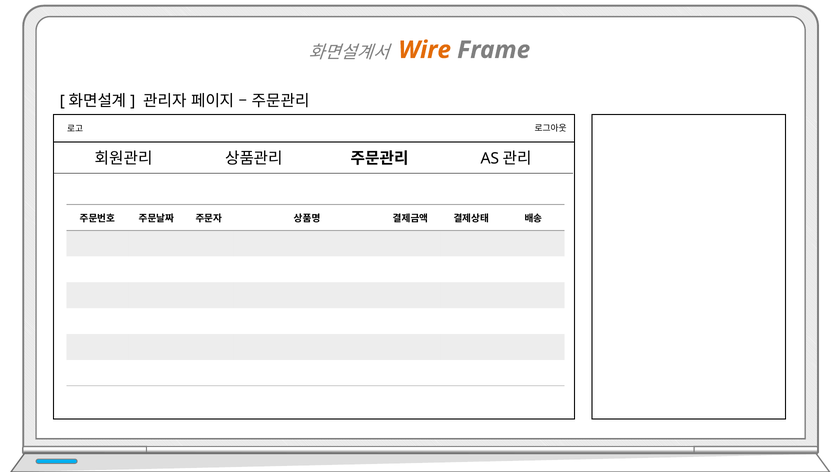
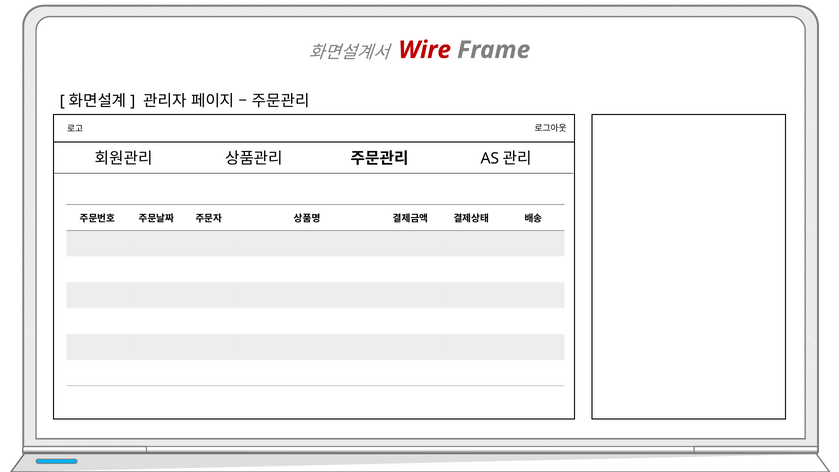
Wire colour: orange -> red (425, 50)
